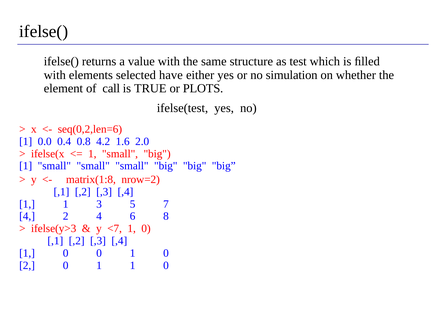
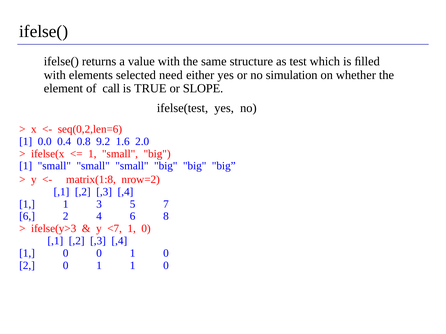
have: have -> need (171, 75)
PLOTS: PLOTS -> SLOPE (203, 89)
4.2: 4.2 -> 9.2 (103, 142)
4: 4 -> 6 (27, 217)
